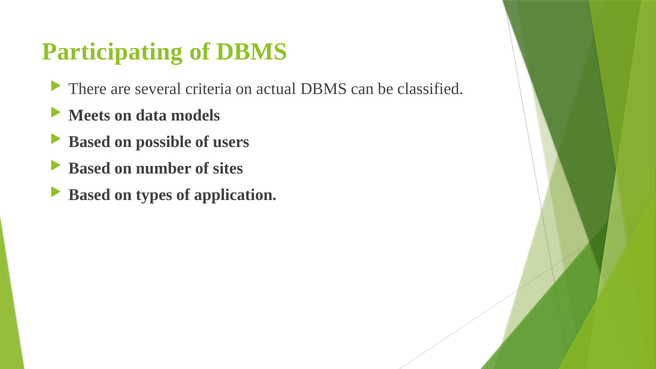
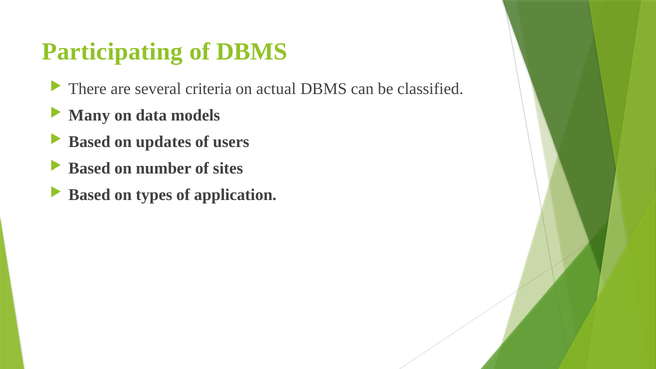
Meets: Meets -> Many (89, 115)
possible: possible -> updates (164, 142)
